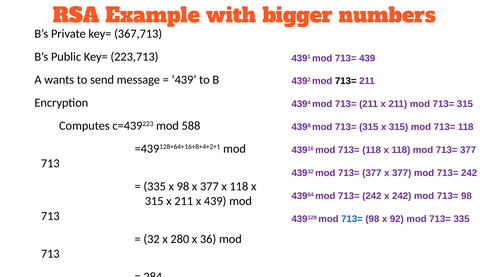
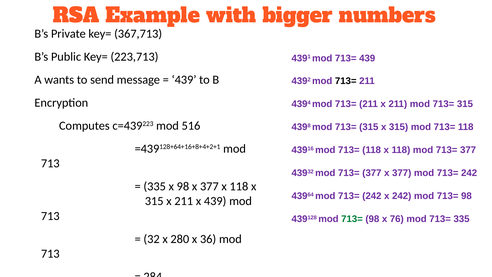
588: 588 -> 516 (191, 126)
713= colour: blue -> green (352, 219)
92: 92 -> 76 (397, 219)
